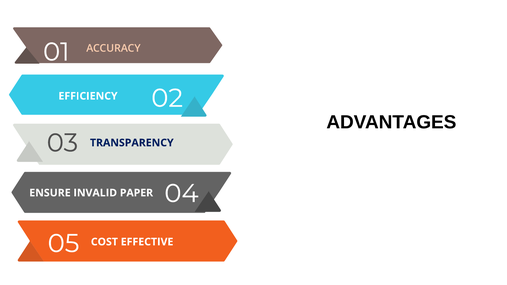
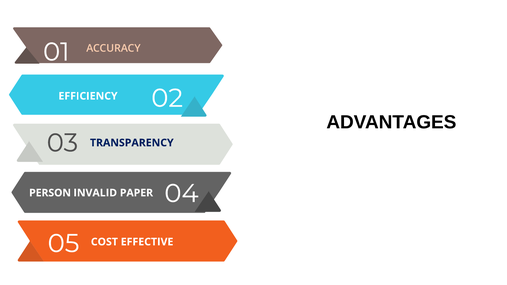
ENSURE: ENSURE -> PERSON (50, 193)
